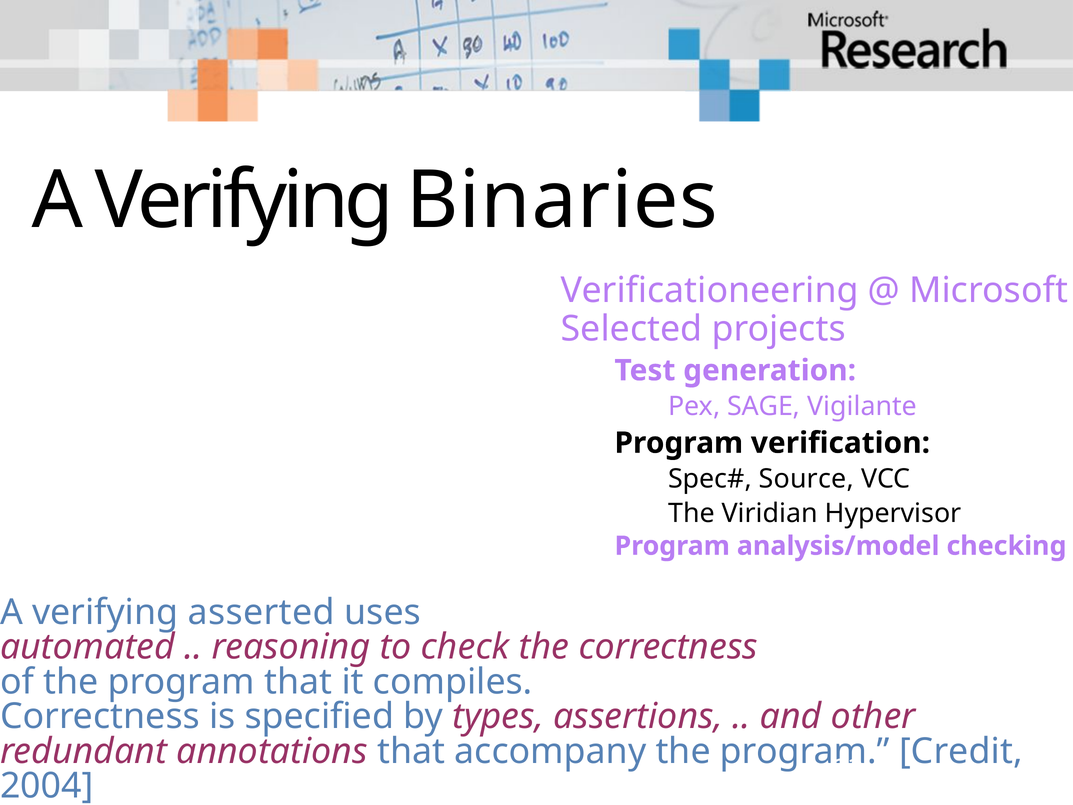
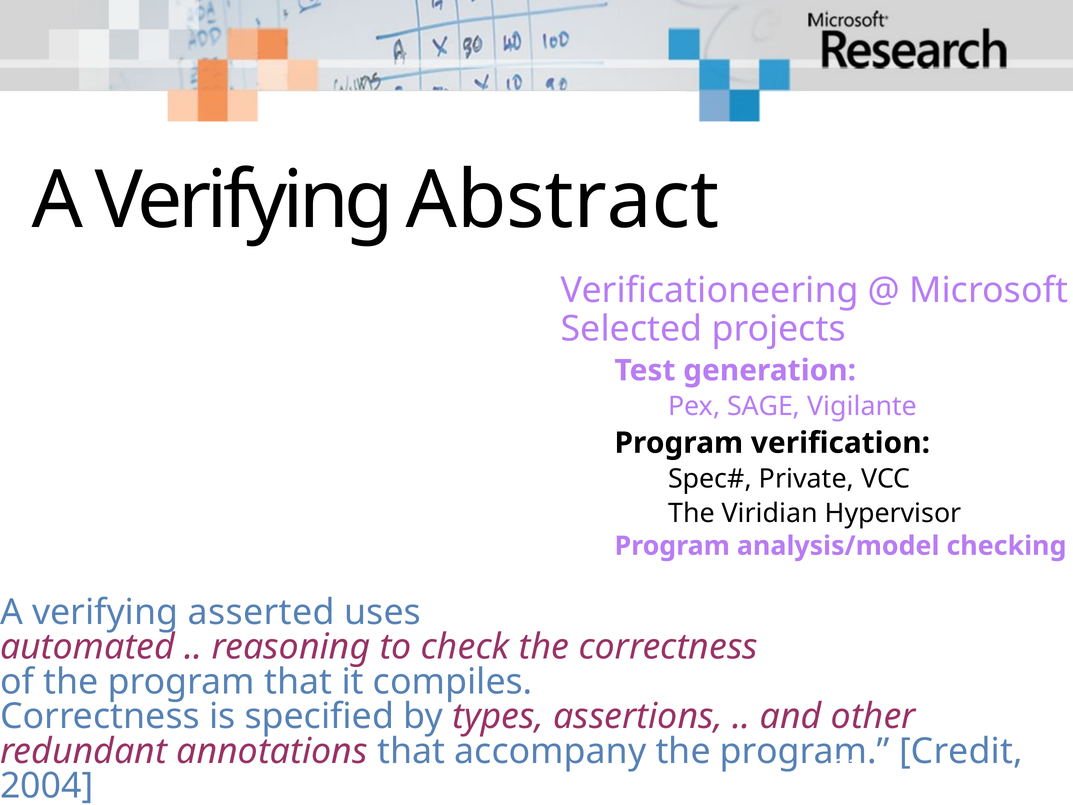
Binaries: Binaries -> Abstract (563, 201)
Source: Source -> Private (806, 479)
